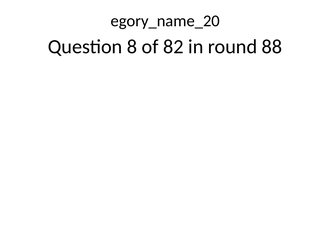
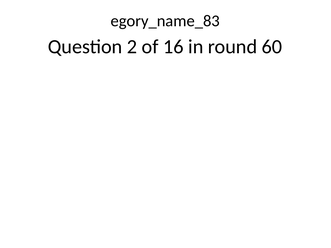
egory_name_20: egory_name_20 -> egory_name_83 (165, 21)
8: 8 -> 2 (132, 47)
82: 82 -> 16 (173, 47)
88: 88 -> 60 (272, 47)
